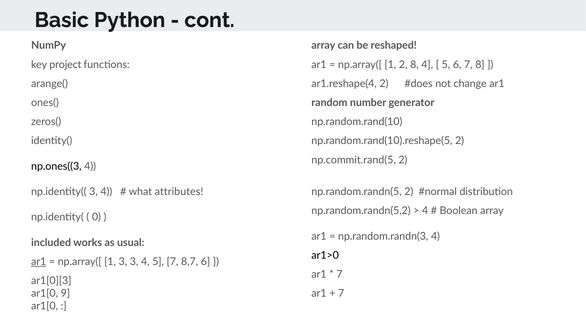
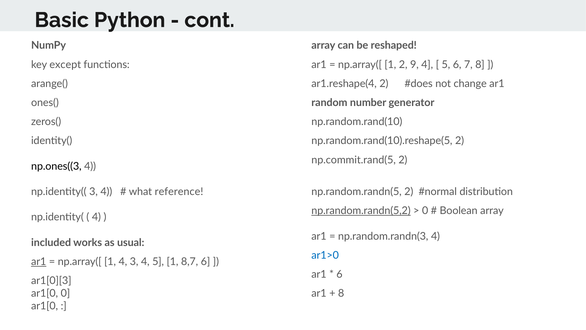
project: project -> except (65, 64)
2 8: 8 -> 9 (414, 64)
attributes: attributes -> reference (179, 191)
np.random.randn(5,2 underline: none -> present (361, 211)
4: 4 -> 0 (425, 211)
0: 0 -> 4 (96, 217)
ar1>0 colour: black -> blue (325, 255)
1 3: 3 -> 4 (123, 261)
5 7: 7 -> 1 (172, 261)
7: 7 -> 6 (339, 274)
ar1[0 9: 9 -> 0 (65, 293)
7: 7 -> 8 (341, 293)
